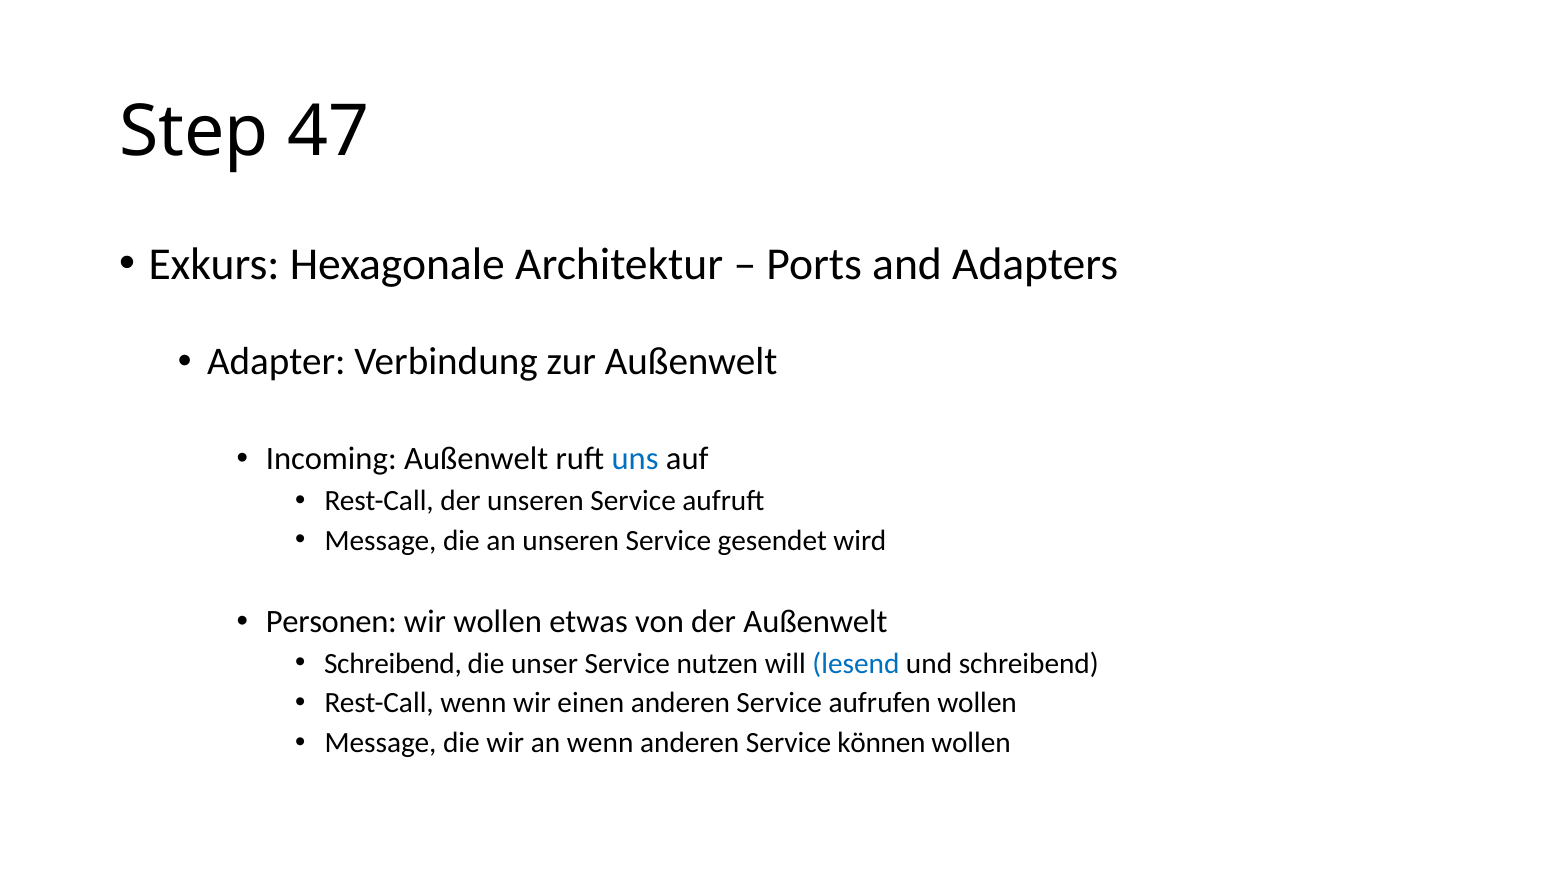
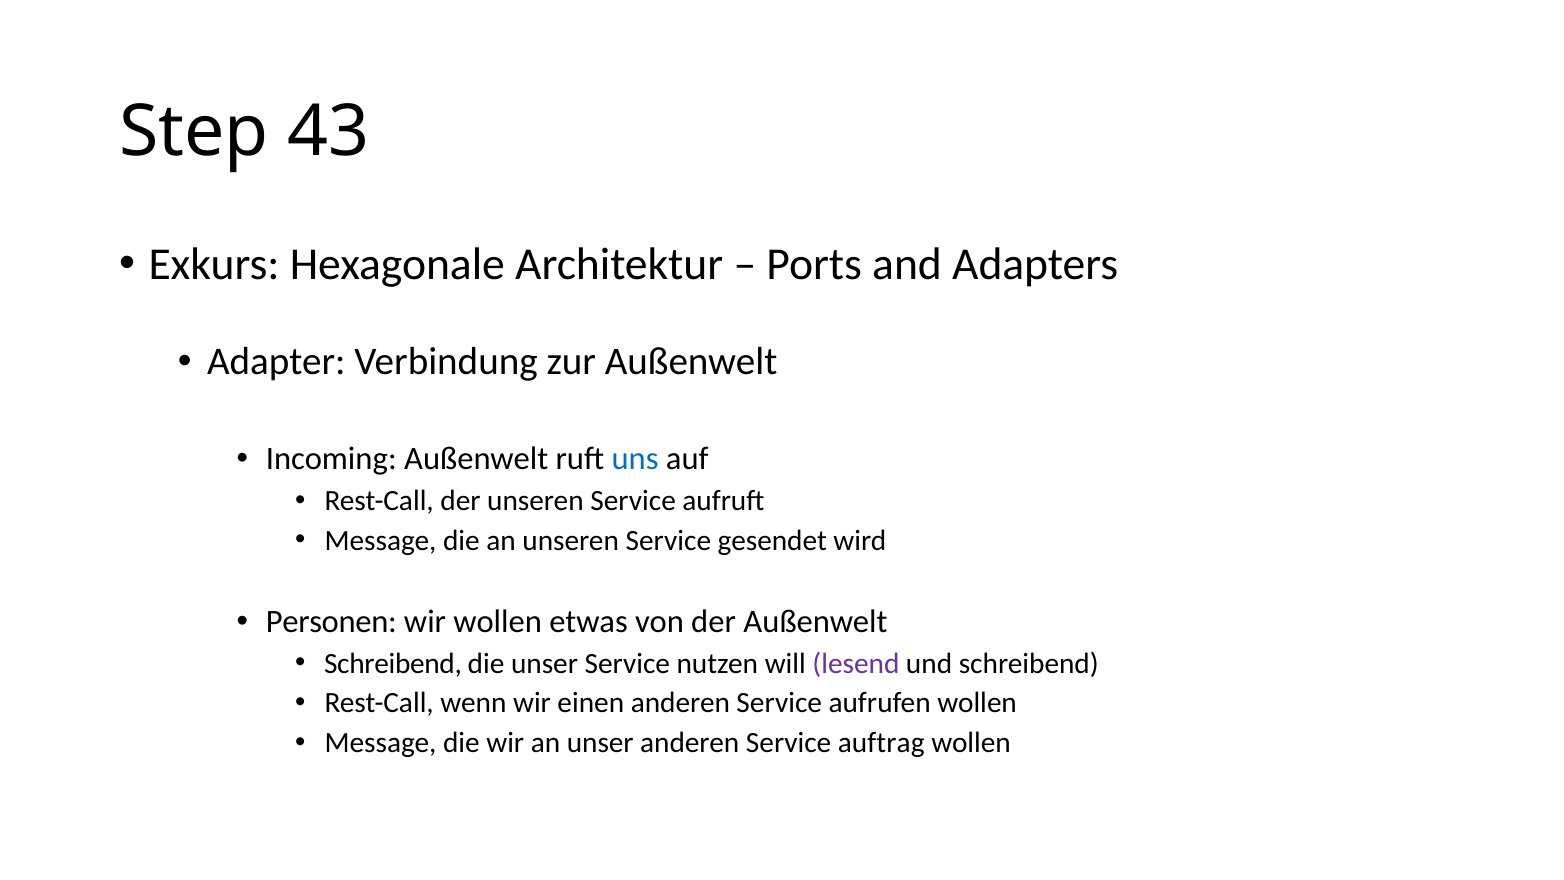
47: 47 -> 43 (329, 131)
lesend colour: blue -> purple (856, 663)
an wenn: wenn -> unser (600, 743)
können: können -> auftrag (881, 743)
